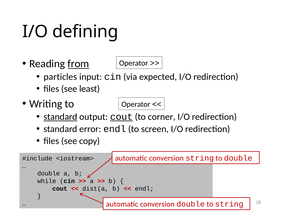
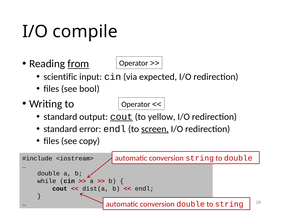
defining: defining -> compile (85, 32)
particles: particles -> scientific (60, 77)
least: least -> bool (89, 89)
standard underline: present -> none (60, 117)
corner: corner -> yellow (162, 117)
screen underline: none -> present (155, 129)
